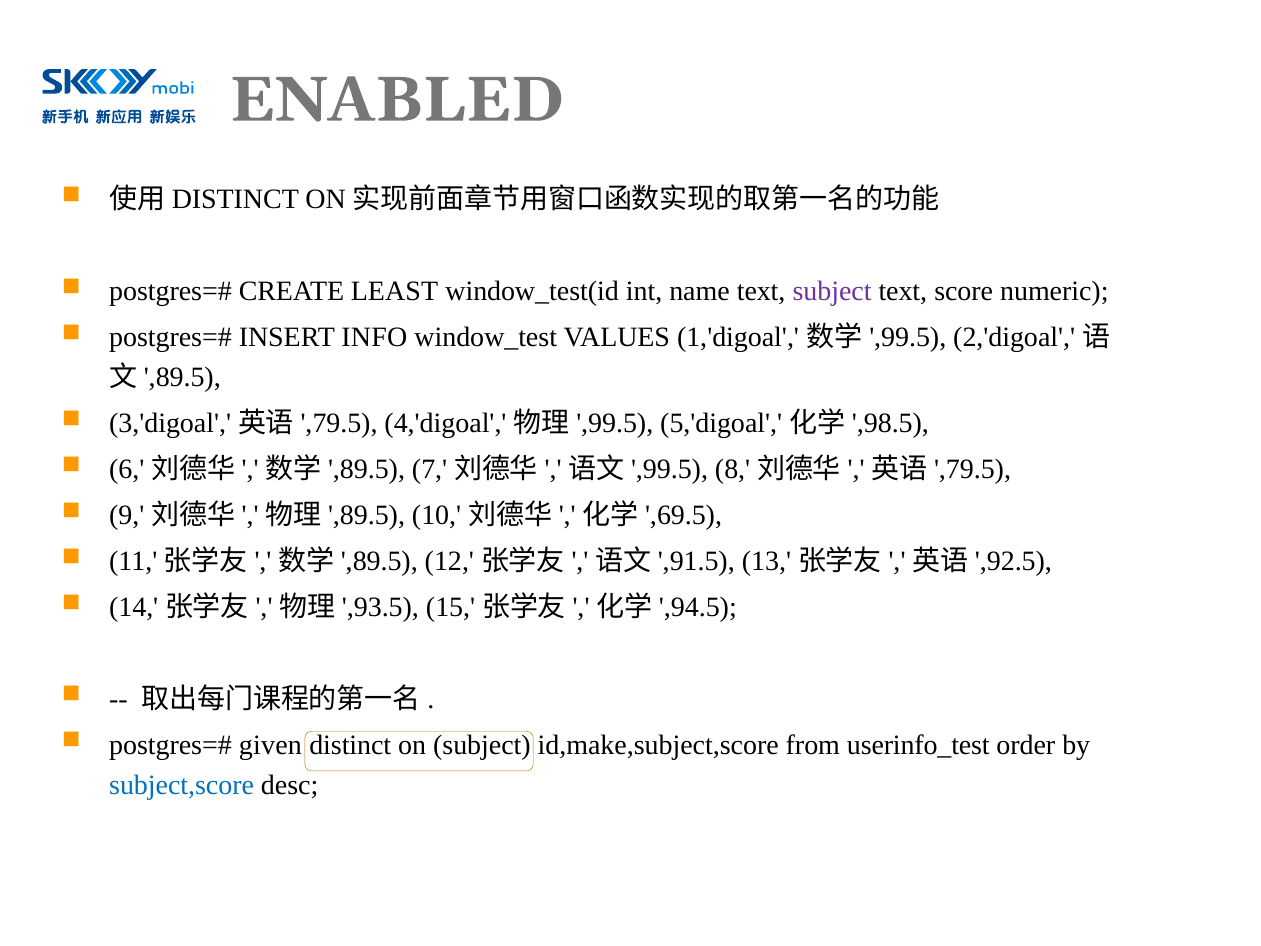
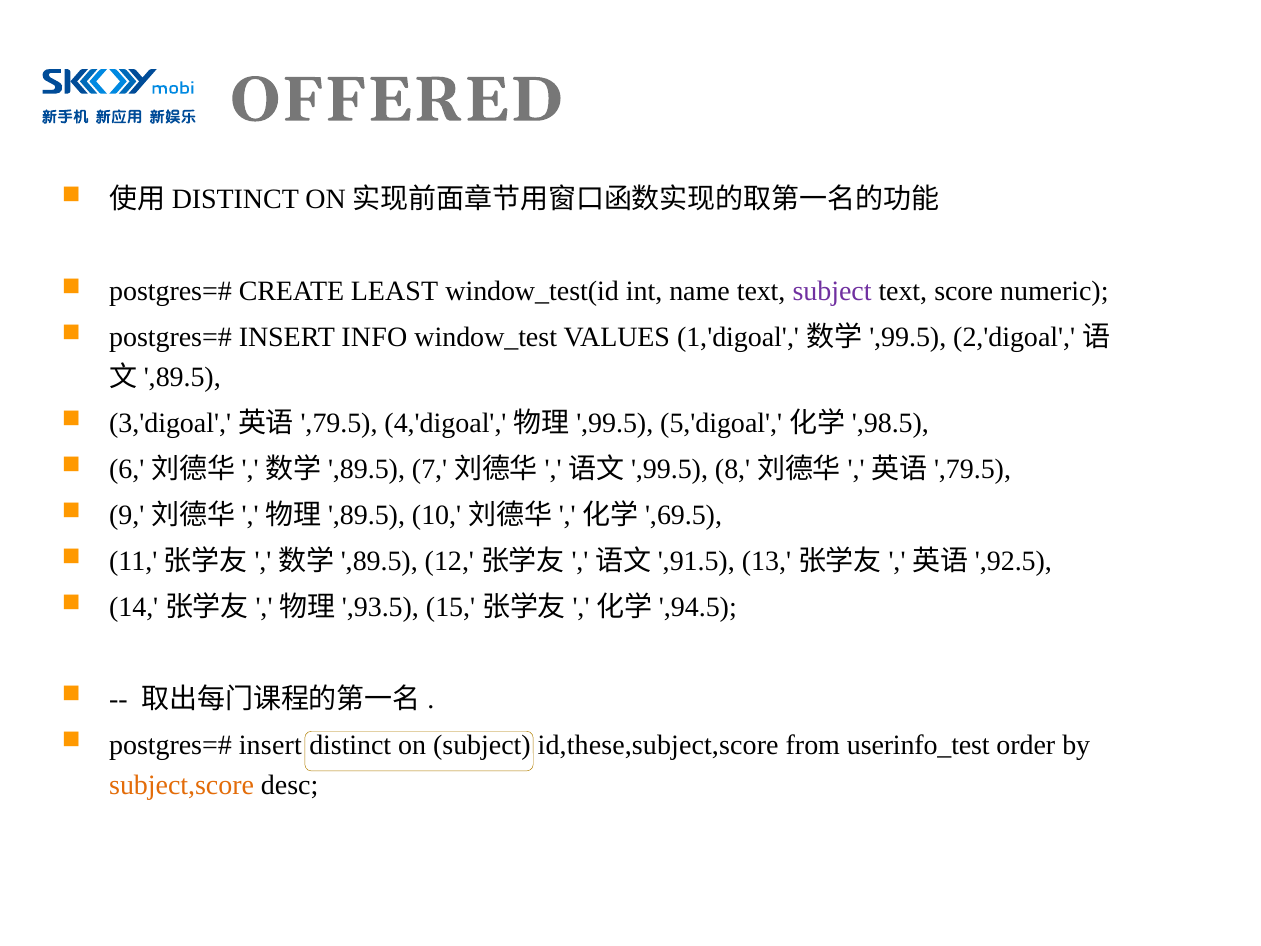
ENABLED: ENABLED -> OFFERED (396, 100)
given: given -> insert (270, 745)
id,make,subject,score: id,make,subject,score -> id,these,subject,score (658, 745)
subject,score colour: blue -> orange (182, 785)
